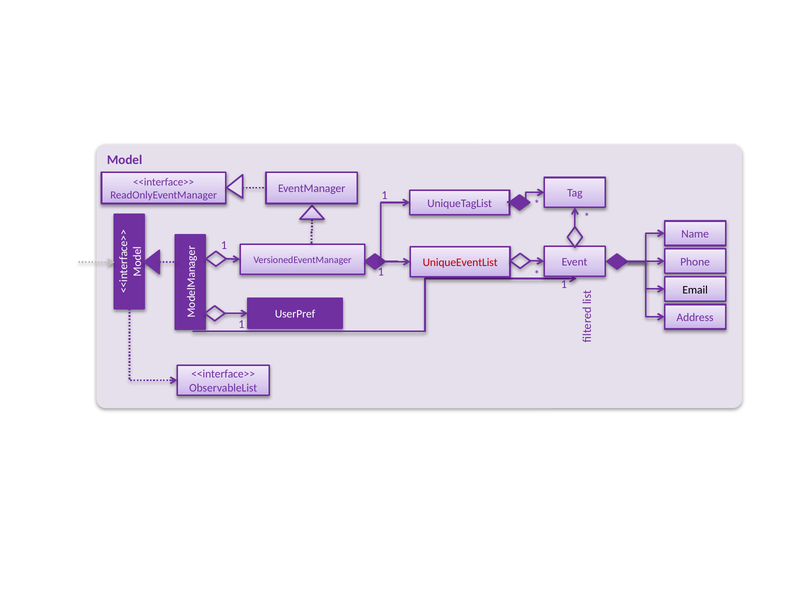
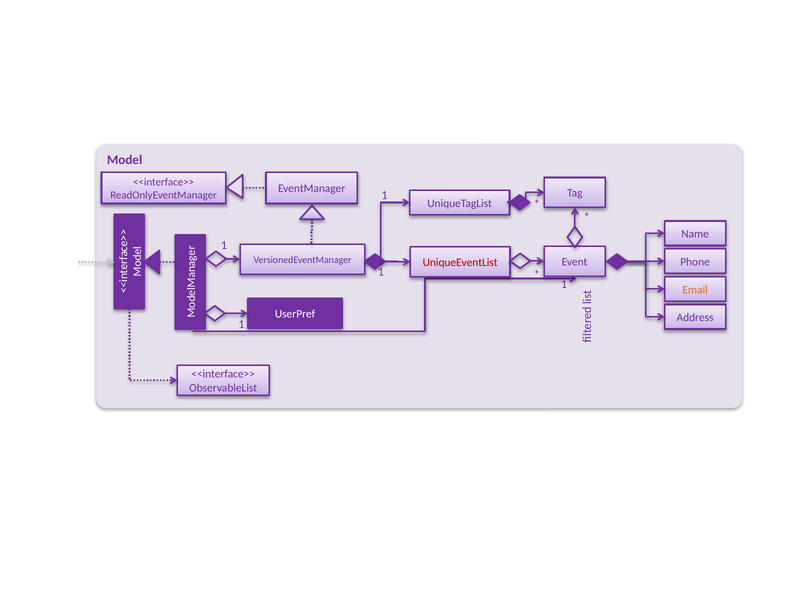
Email colour: black -> orange (695, 290)
